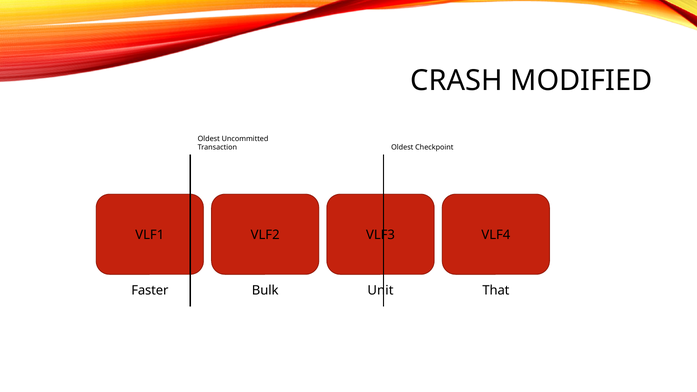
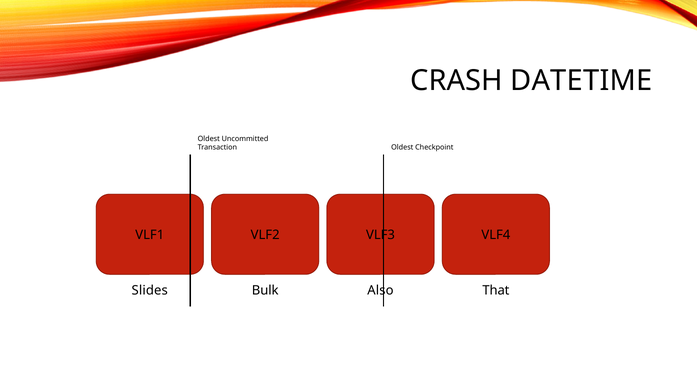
MODIFIED: MODIFIED -> DATETIME (581, 80)
Faster: Faster -> Slides (150, 290)
Unit: Unit -> Also (380, 290)
